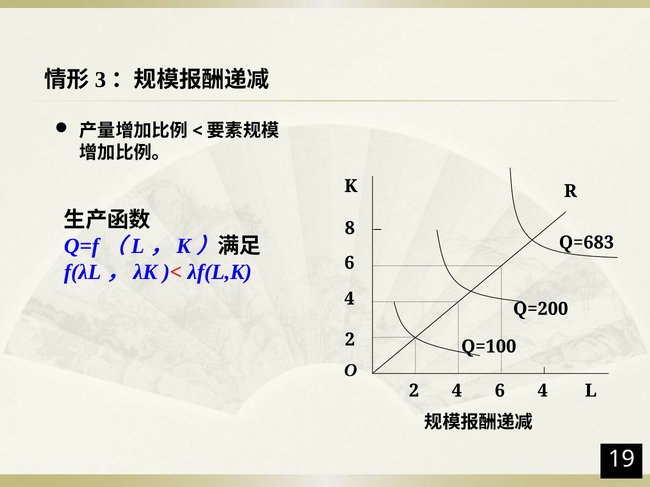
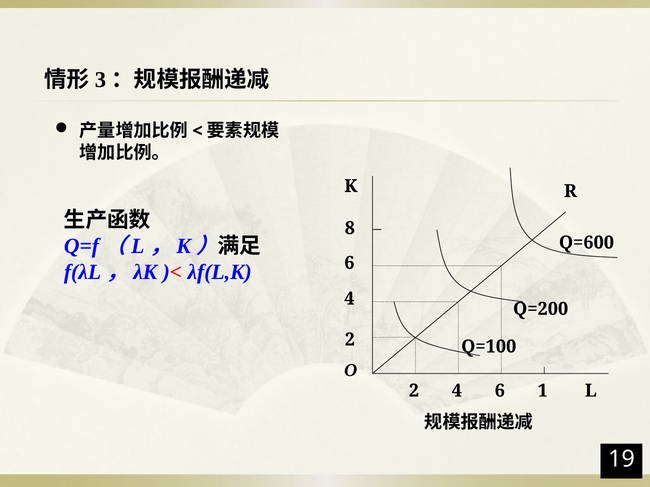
Q=683: Q=683 -> Q=600 (586, 243)
4: 4 -> 1 (543, 391)
